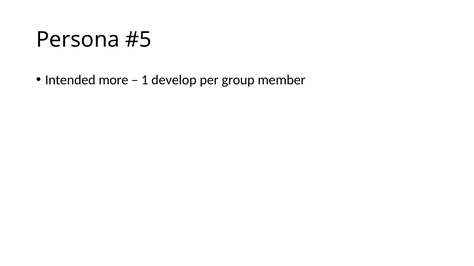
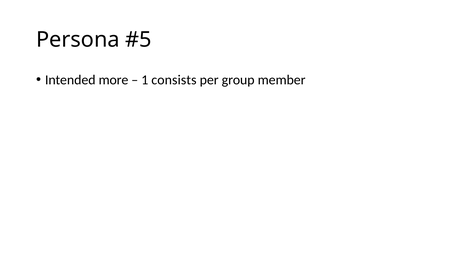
develop: develop -> consists (174, 80)
